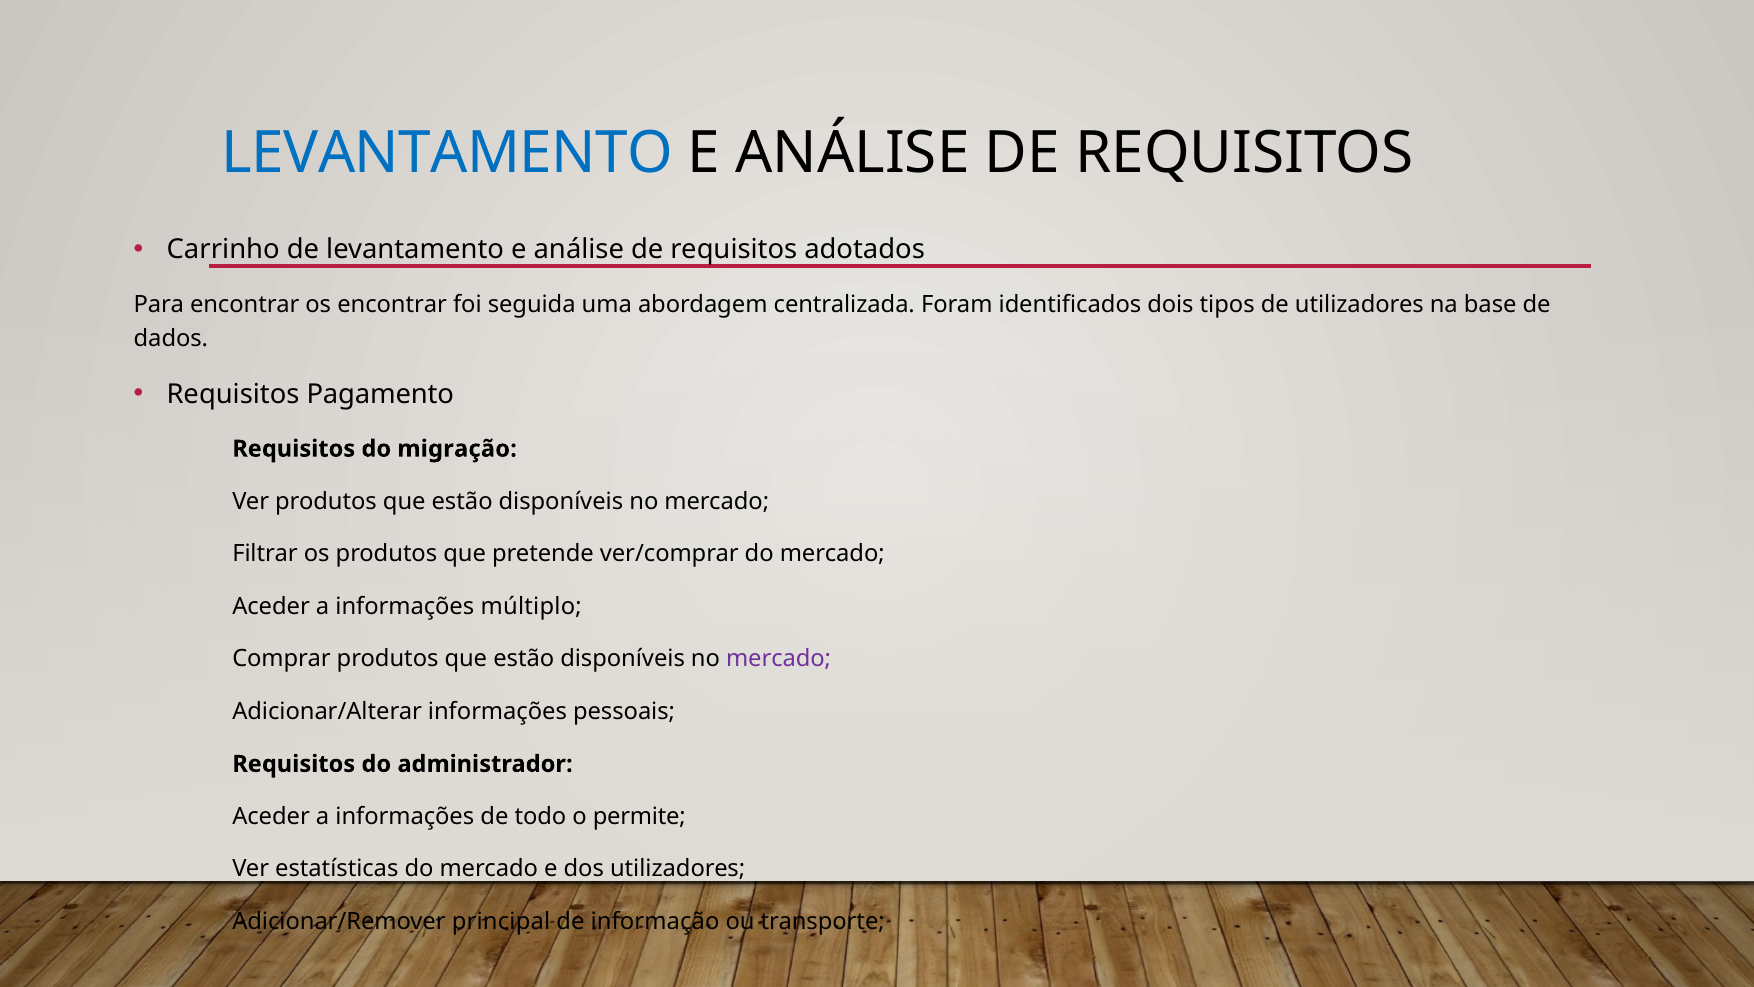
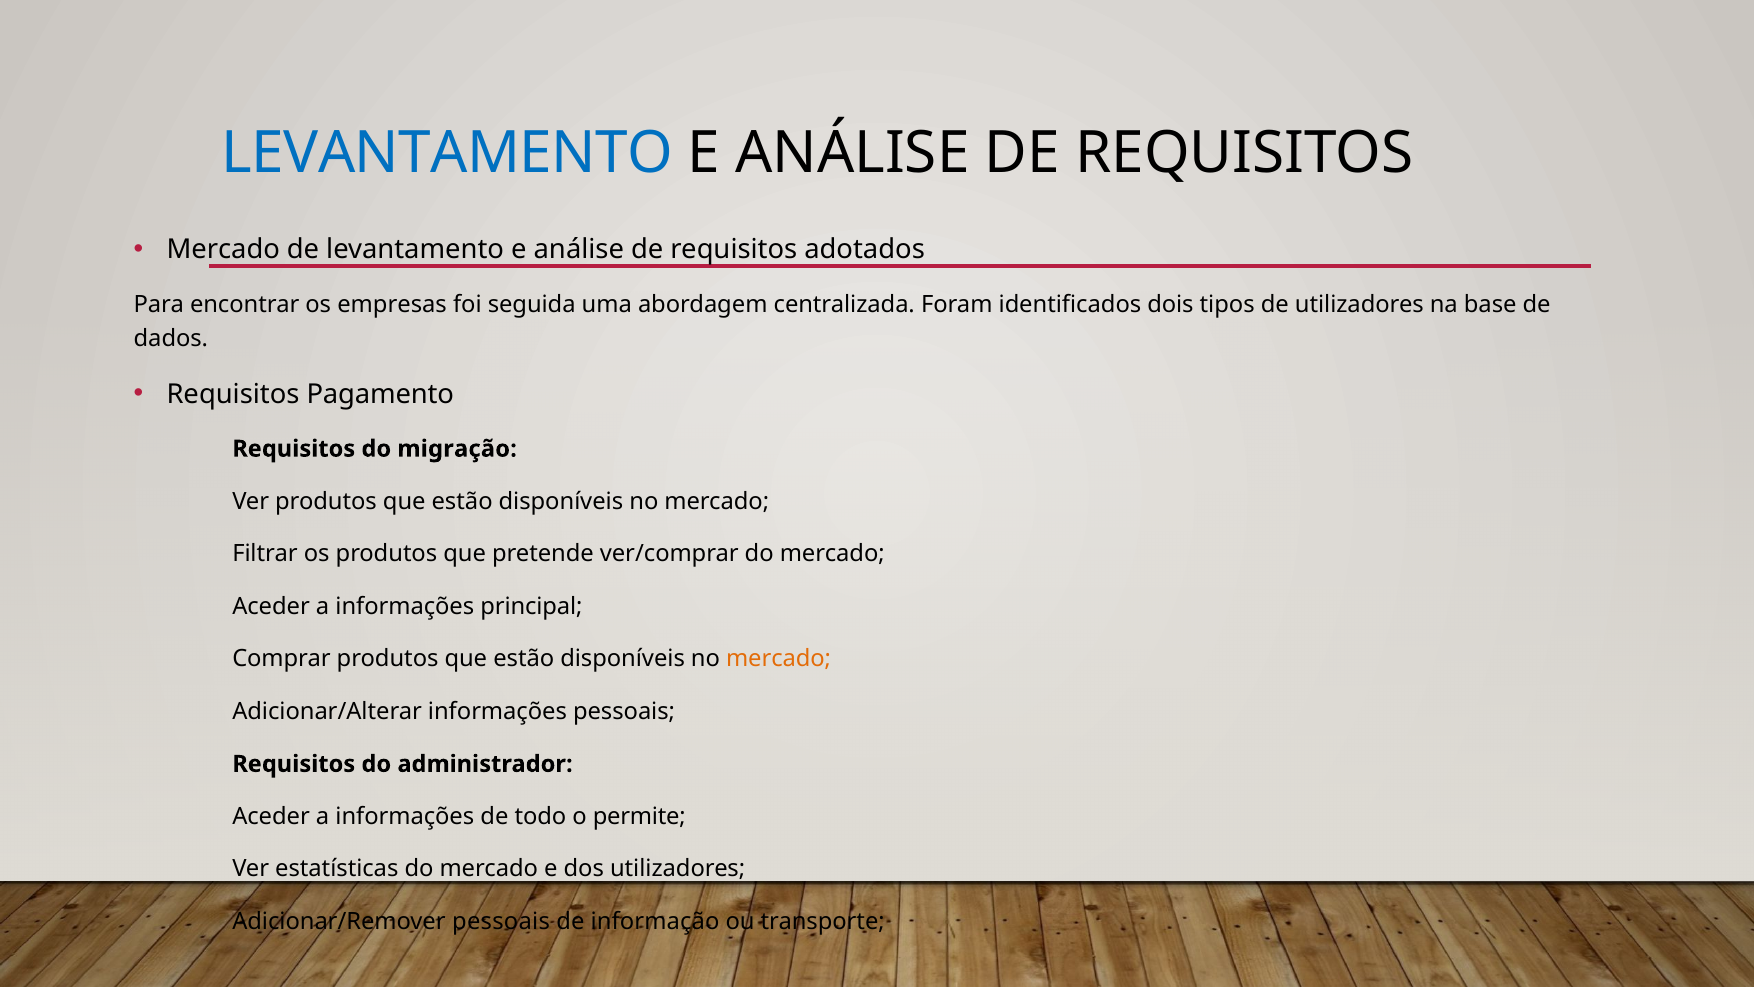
Carrinho: Carrinho -> Mercado (223, 250)
os encontrar: encontrar -> empresas (392, 304)
múltiplo: múltiplo -> principal (531, 606)
mercado colour: purple -> orange (779, 659)
Adicionar/Remover principal: principal -> pessoais (501, 921)
